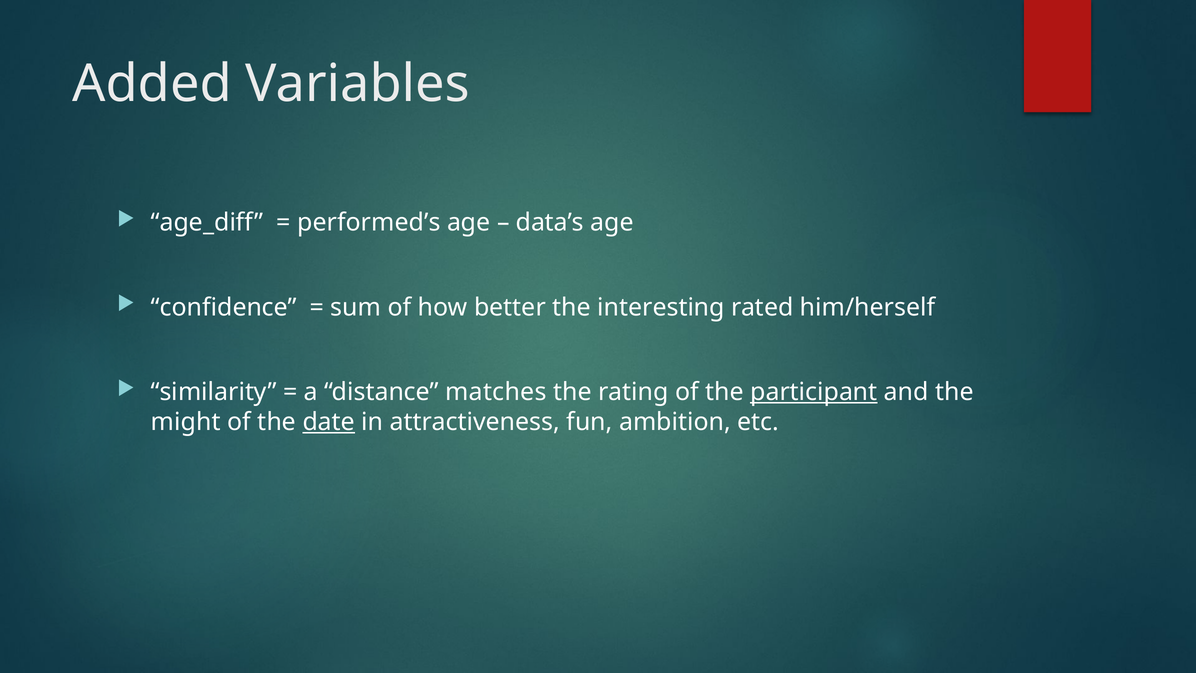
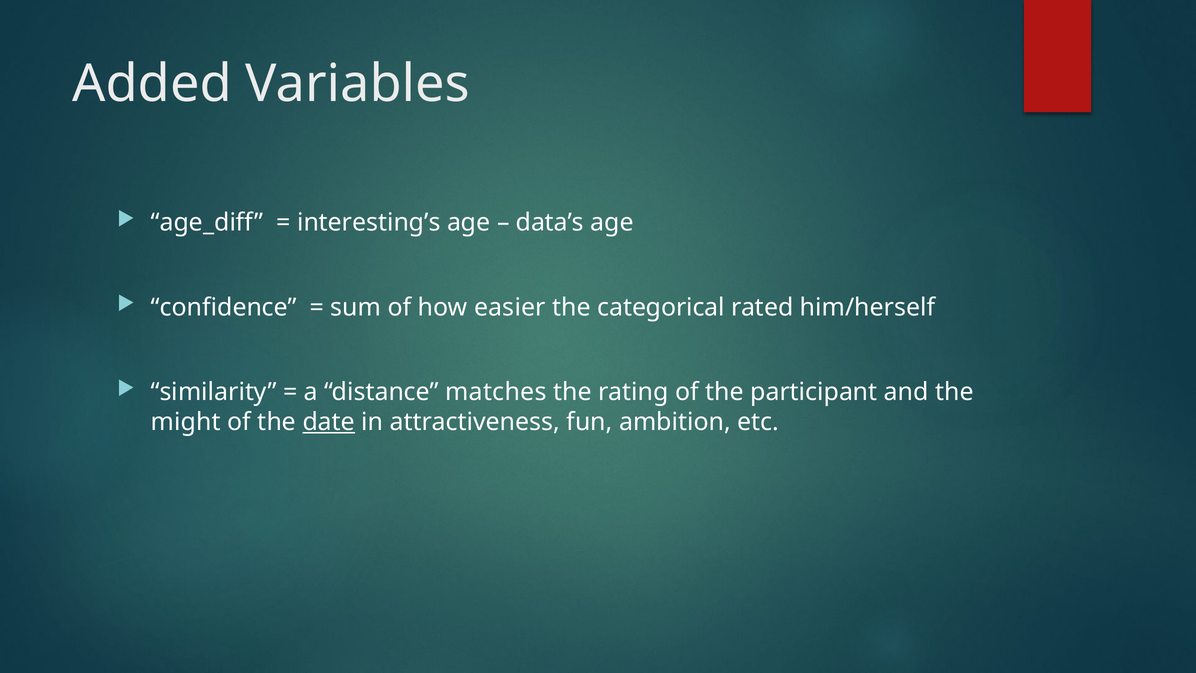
performed’s: performed’s -> interesting’s (369, 223)
better: better -> easier (510, 307)
interesting: interesting -> categorical (661, 307)
participant underline: present -> none (814, 392)
